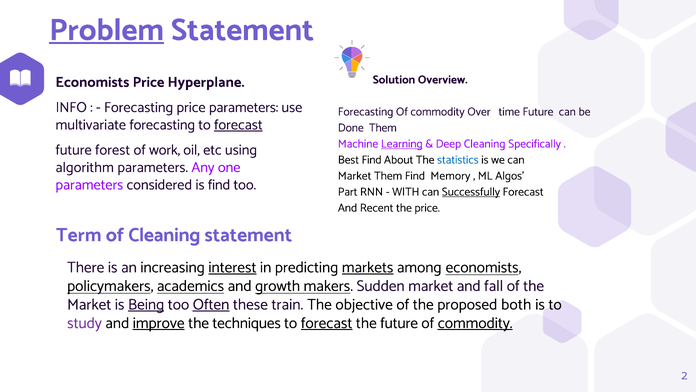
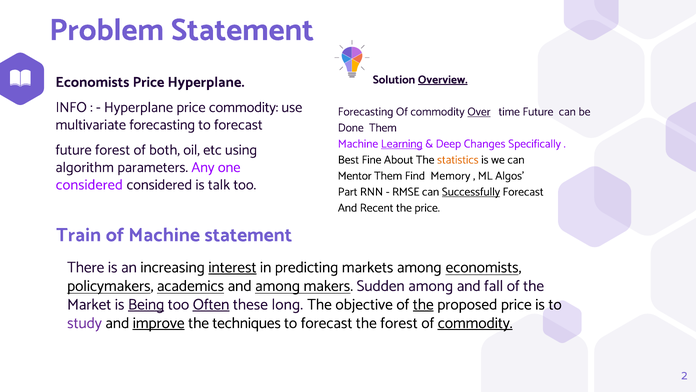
Problem underline: present -> none (107, 30)
Overview underline: none -> present (443, 80)
Forecasting: Forecasting -> Hyperplane (139, 107)
price parameters: parameters -> commodity (244, 107)
Over underline: none -> present (479, 112)
forecast underline: present -> none (238, 124)
Deep Cleaning: Cleaning -> Changes (485, 144)
work: work -> both (164, 150)
Best Find: Find -> Fine (372, 160)
statistics colour: blue -> orange (458, 160)
Market: Market -> Mentor (355, 176)
parameters: parameters -> considered (89, 184)
is find: find -> talk (219, 184)
WITH: WITH -> RMSE (406, 192)
Term: Term -> Train (79, 235)
of Cleaning: Cleaning -> Machine (164, 235)
markets underline: present -> none (368, 267)
and growth: growth -> among (278, 285)
Sudden market: market -> among (431, 285)
train: train -> long (287, 304)
the underline: none -> present (423, 304)
proposed both: both -> price (516, 304)
forecast underline: present -> none (327, 323)
the future: future -> forest (399, 323)
